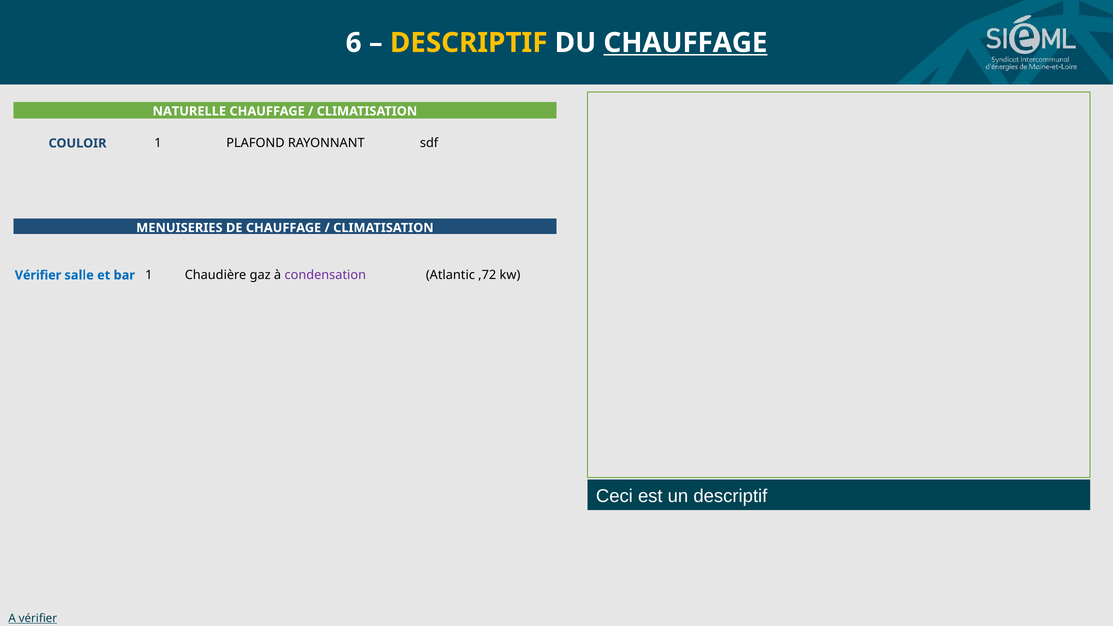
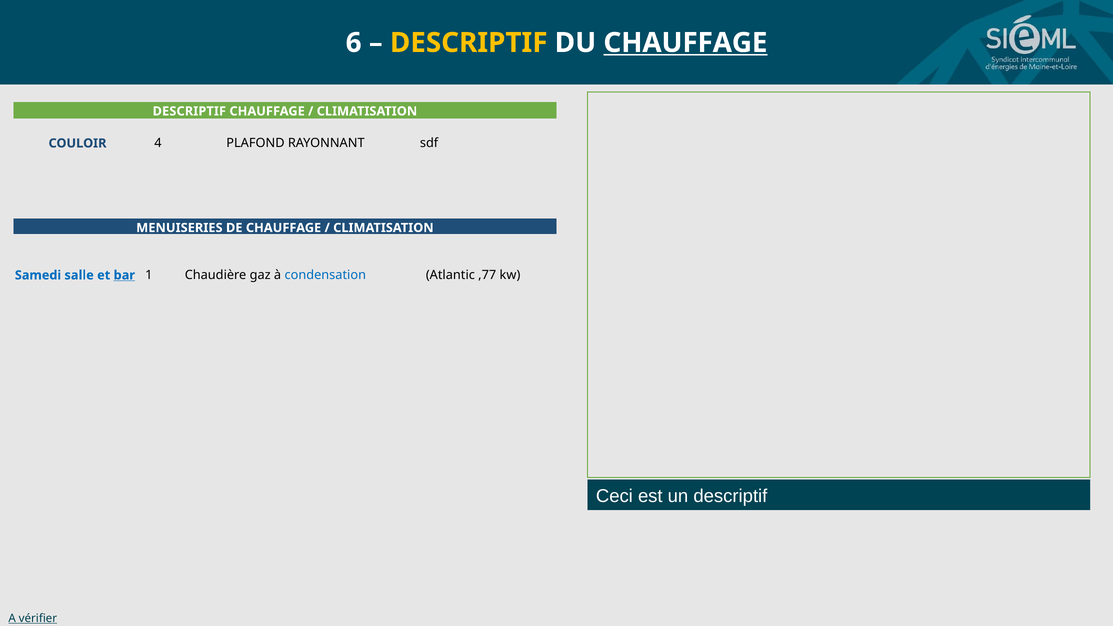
NATURELLE: NATURELLE -> DESCRIPTIF (189, 111)
COULOIR 1: 1 -> 4 (158, 143)
Vérifier: Vérifier -> Samedi (38, 275)
bar underline: none -> present (124, 275)
condensation colour: purple -> blue (325, 275)
,72: ,72 -> ,77 (487, 275)
